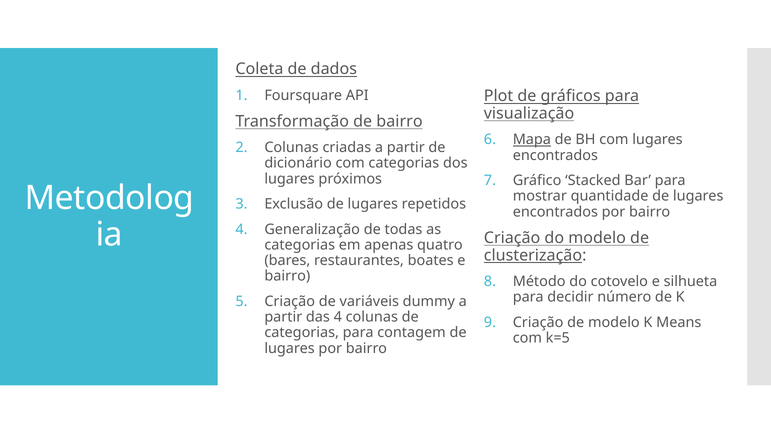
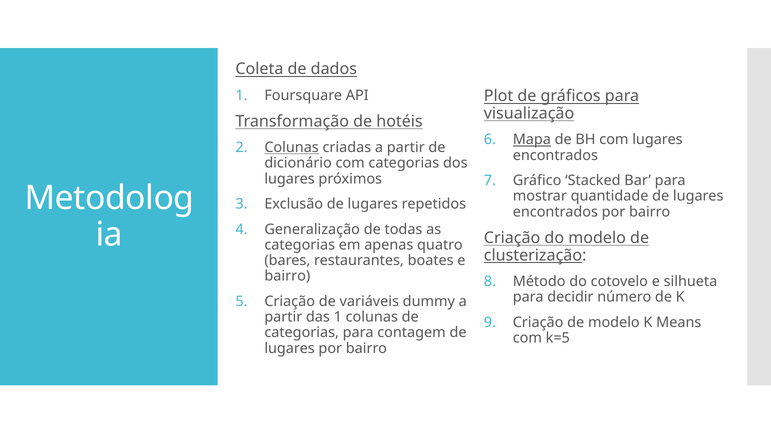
de bairro: bairro -> hotéis (399, 121)
Colunas underline: none -> present (292, 147)
das 4: 4 -> 1 (338, 317)
